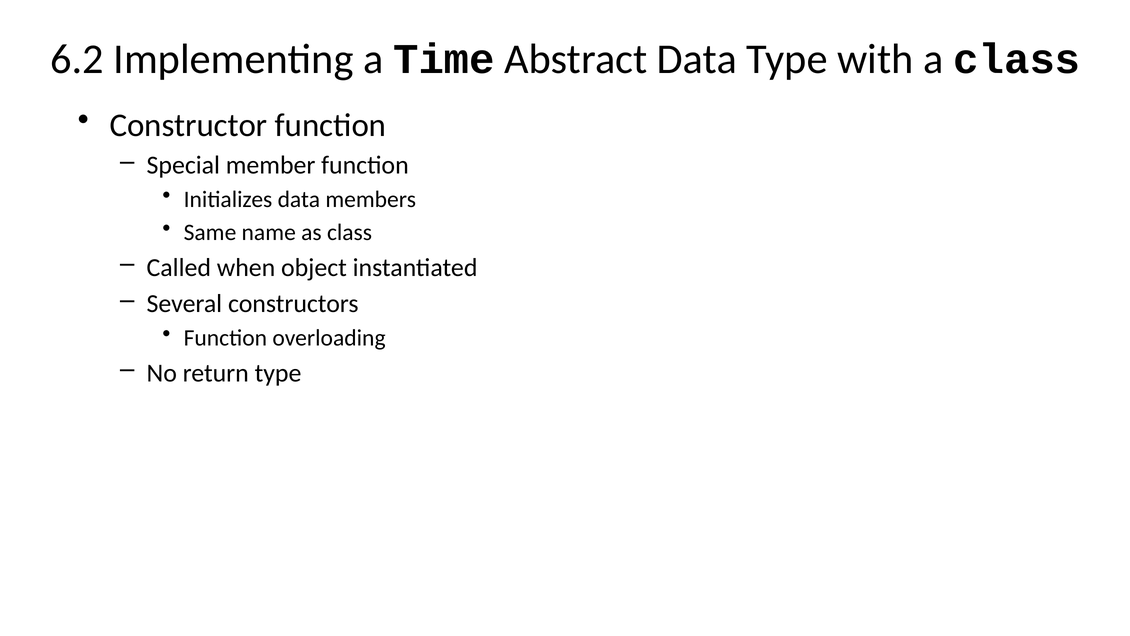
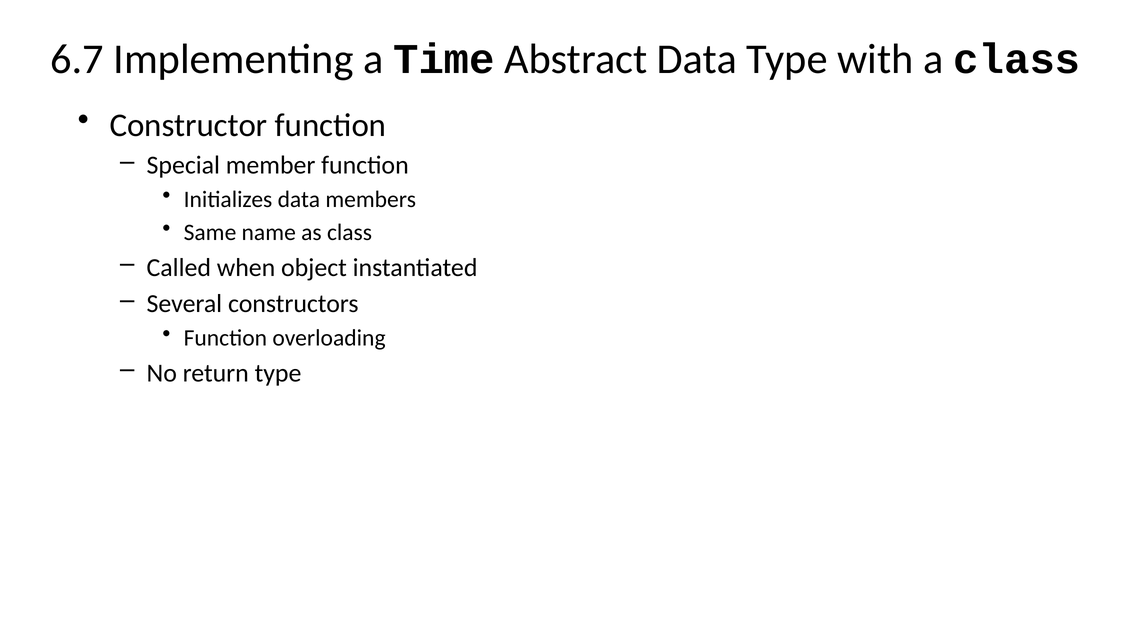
6.2: 6.2 -> 6.7 (77, 59)
